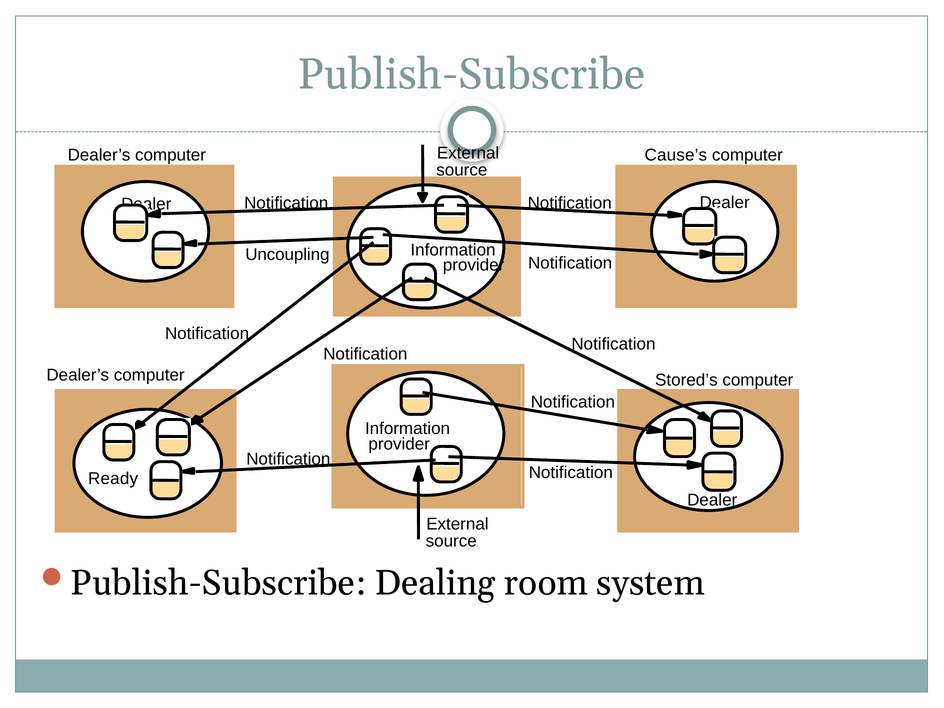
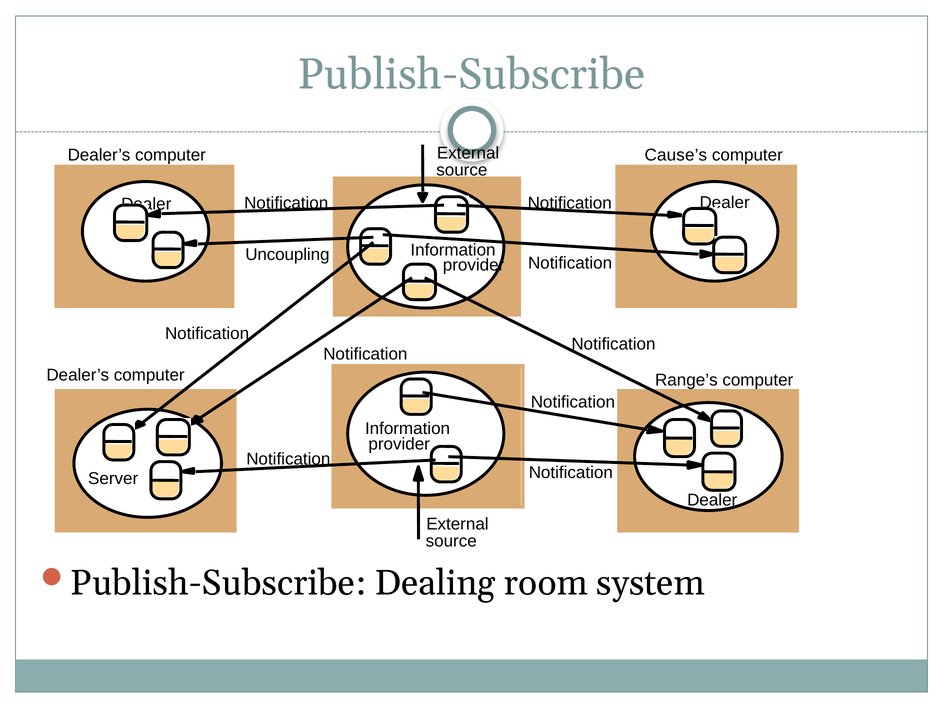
Stored’s: Stored’s -> Range’s (686, 380)
Ready: Ready -> Server (113, 478)
